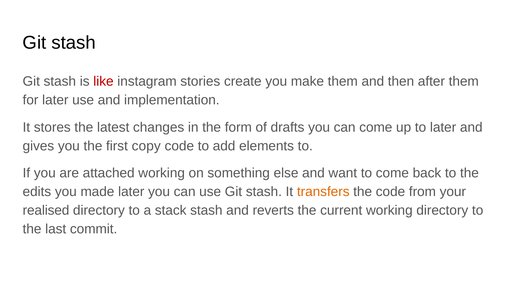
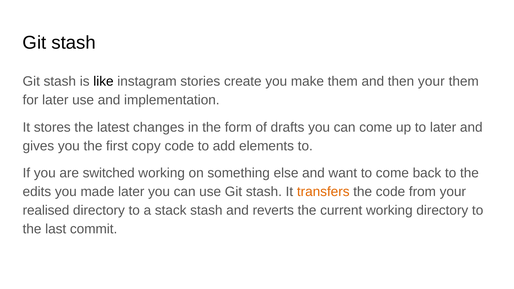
like colour: red -> black (103, 81)
then after: after -> your (431, 81)
attached: attached -> switched (109, 173)
